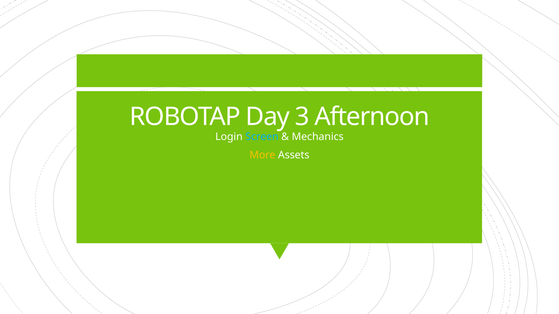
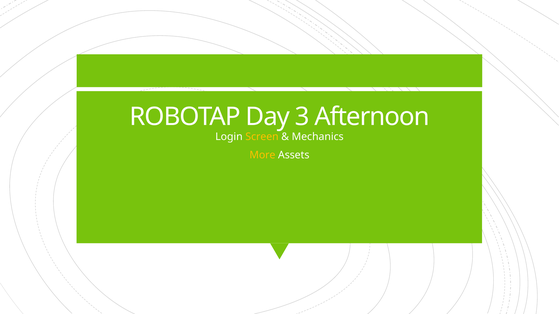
Screen colour: light blue -> yellow (262, 137)
